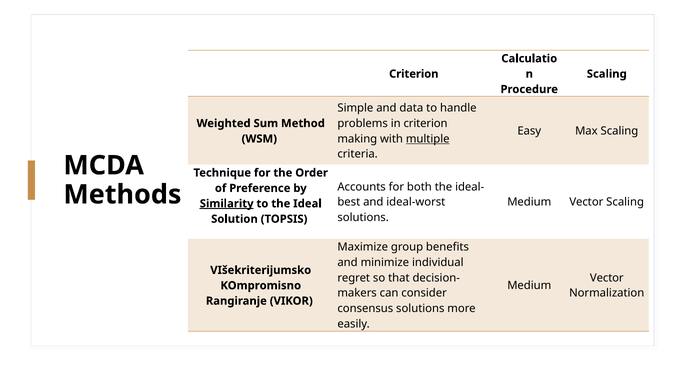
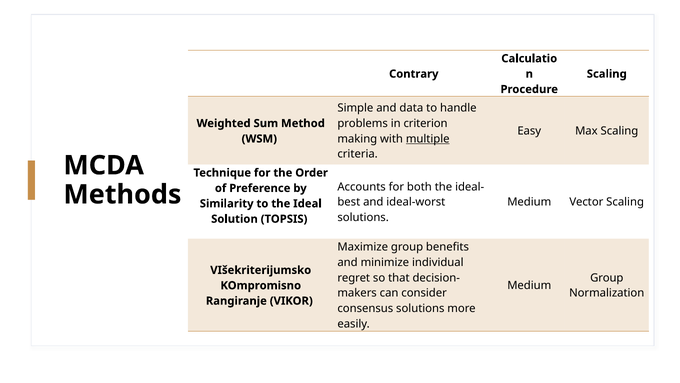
Criterion: Criterion -> Contrary (414, 74)
Similarity underline: present -> none (227, 203)
Vector: Vector -> Group (607, 277)
